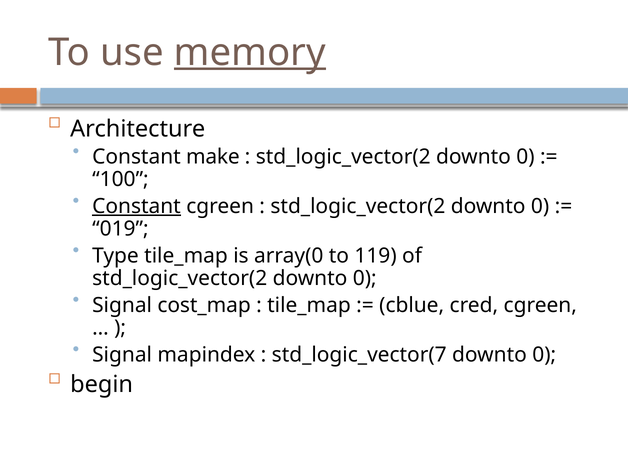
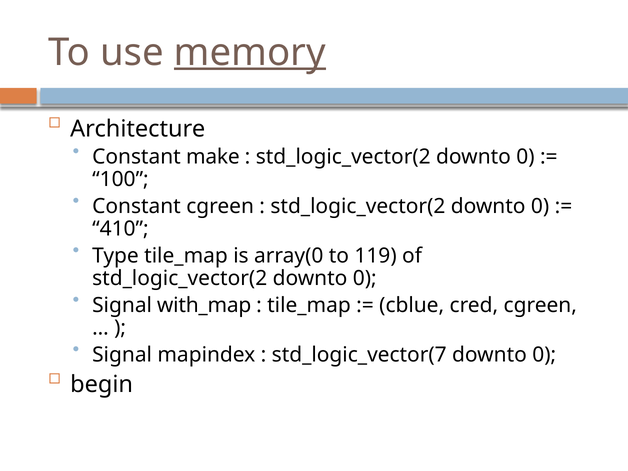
Constant underline: present -> none (137, 206)
019: 019 -> 410 (120, 229)
cost_map: cost_map -> with_map (204, 305)
